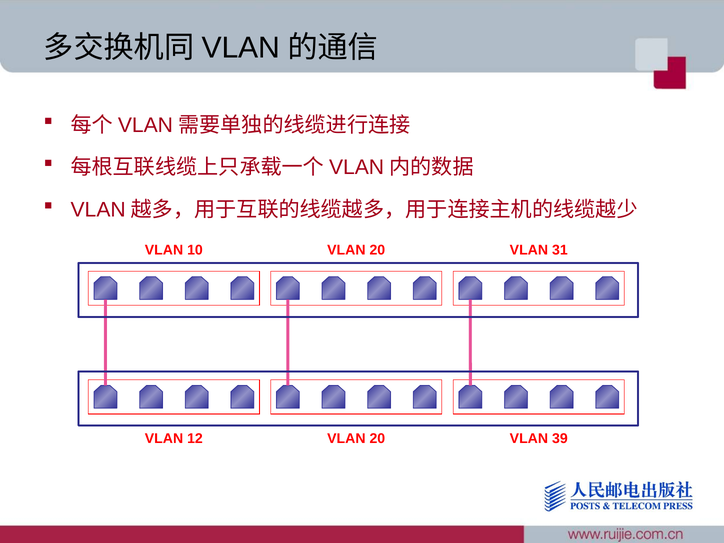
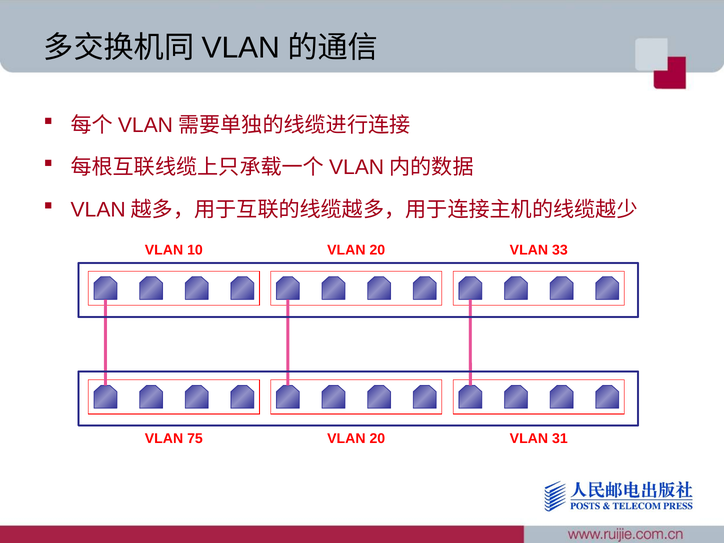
31: 31 -> 33 (560, 250)
12: 12 -> 75 (195, 438)
39: 39 -> 31 (560, 438)
